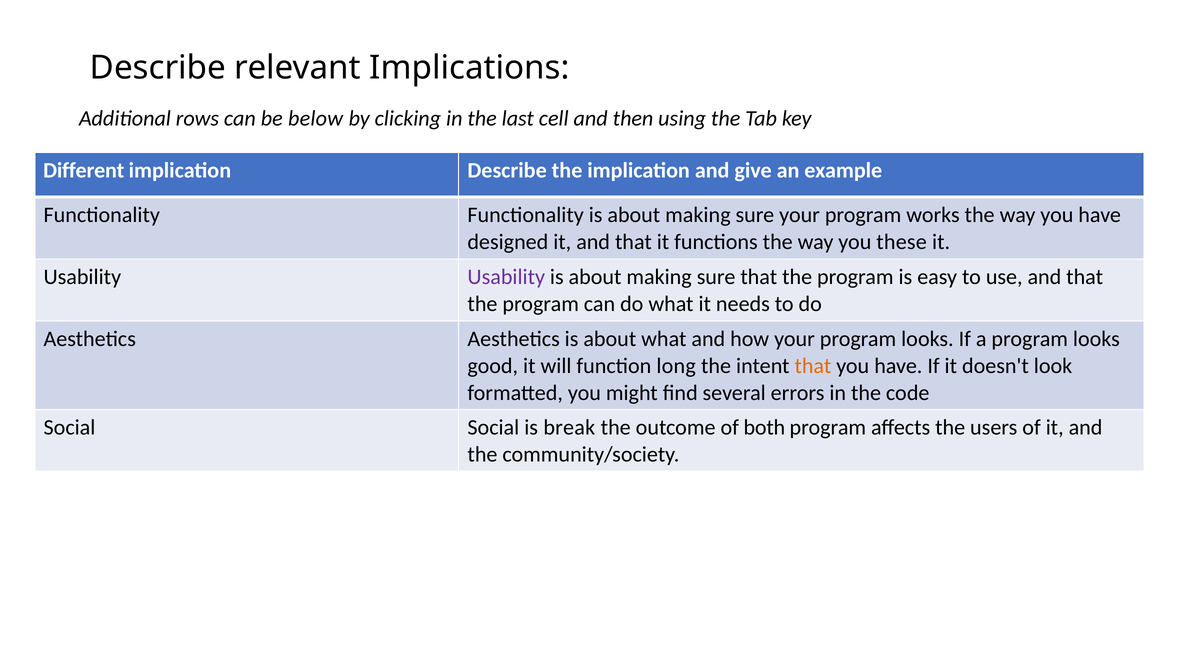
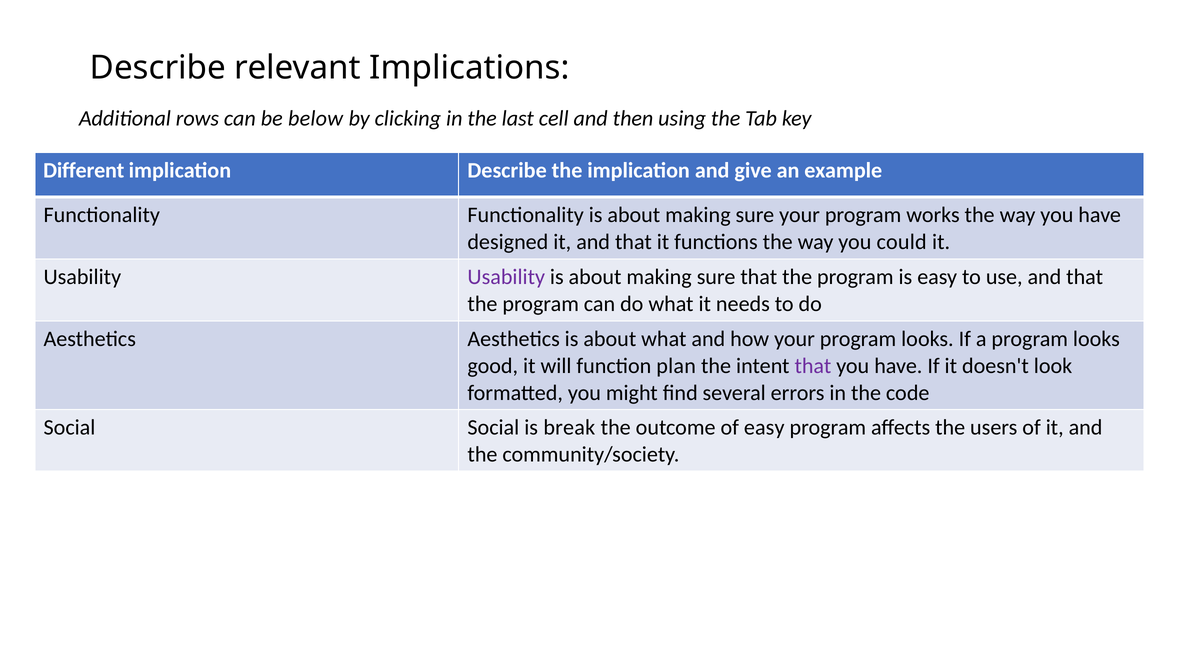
these: these -> could (902, 242)
long: long -> plan (676, 366)
that colour: orange -> purple (813, 366)
of both: both -> easy (764, 428)
